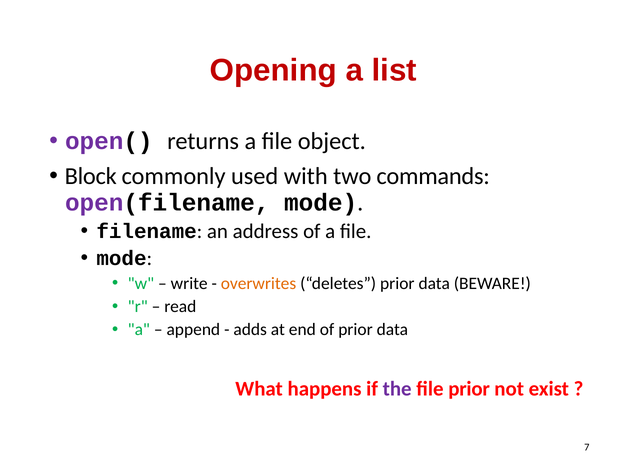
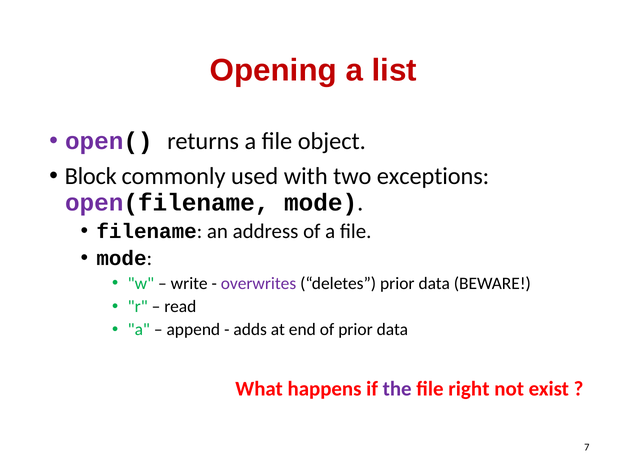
commands: commands -> exceptions (433, 176)
overwrites colour: orange -> purple (258, 284)
file prior: prior -> right (469, 389)
